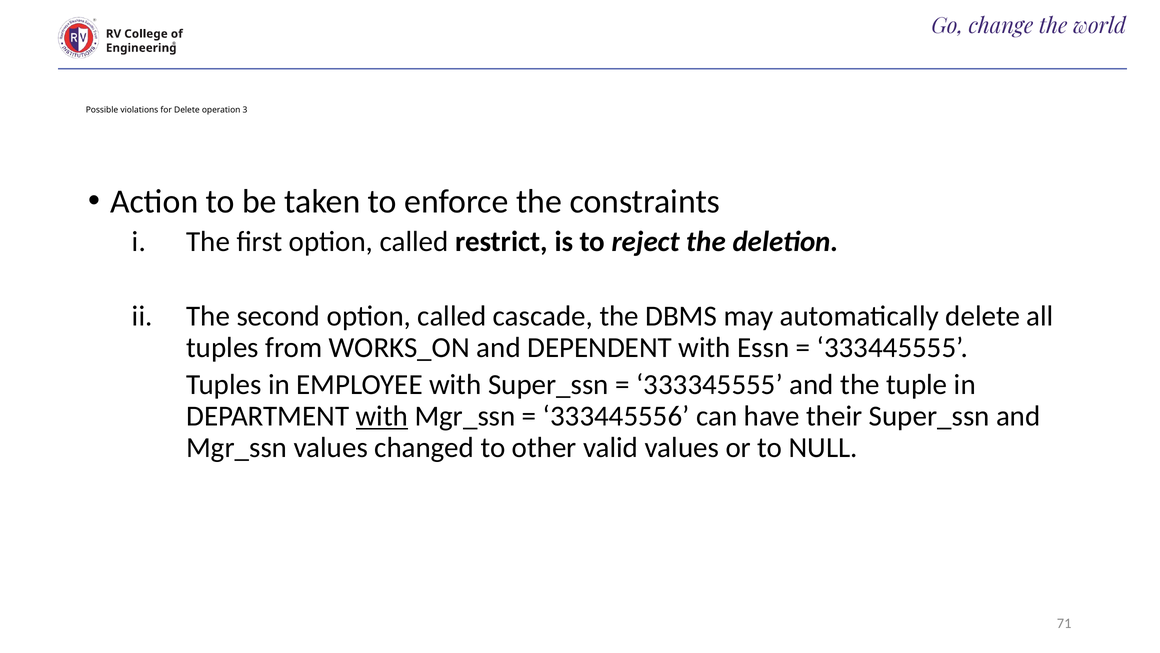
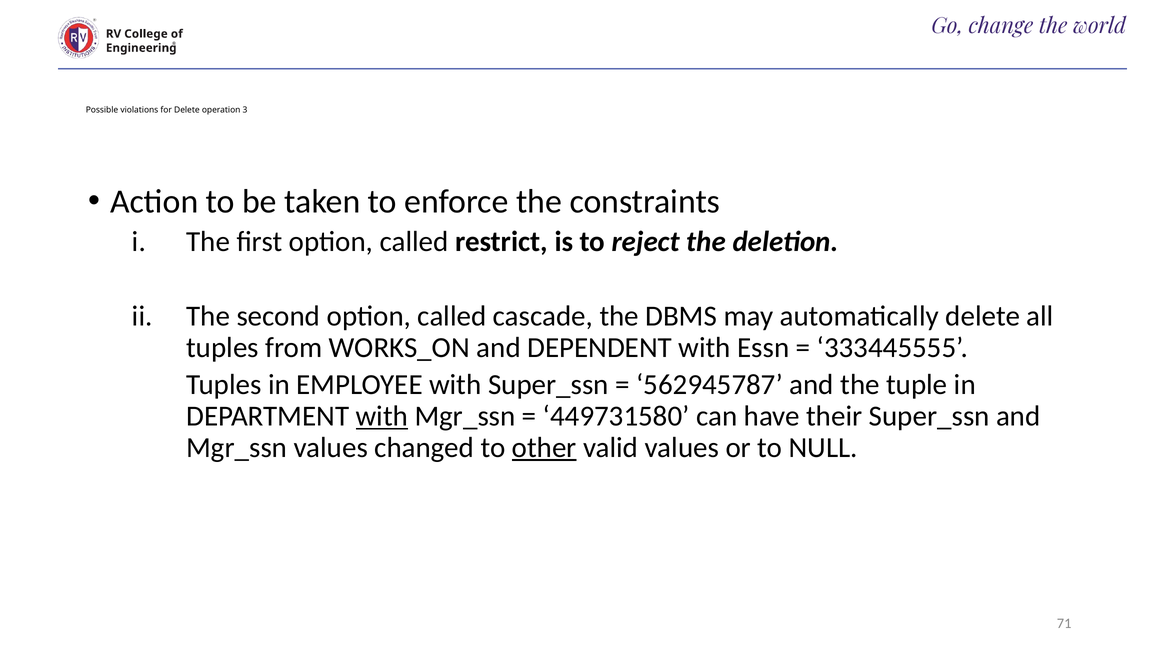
333345555: 333345555 -> 562945787 (710, 385)
333445556: 333445556 -> 449731580 (616, 416)
other underline: none -> present (544, 447)
